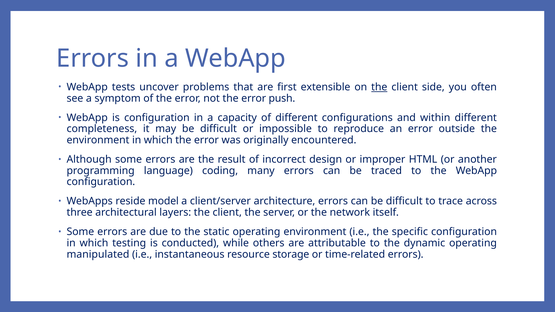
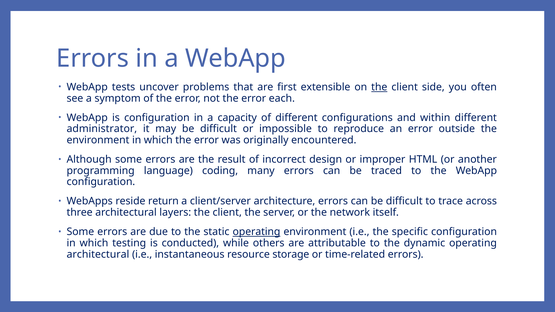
push: push -> each (282, 98)
completeness: completeness -> administrator (102, 129)
model: model -> return (163, 201)
operating underline: none -> present (256, 232)
manipulated: manipulated -> architectural (98, 254)
